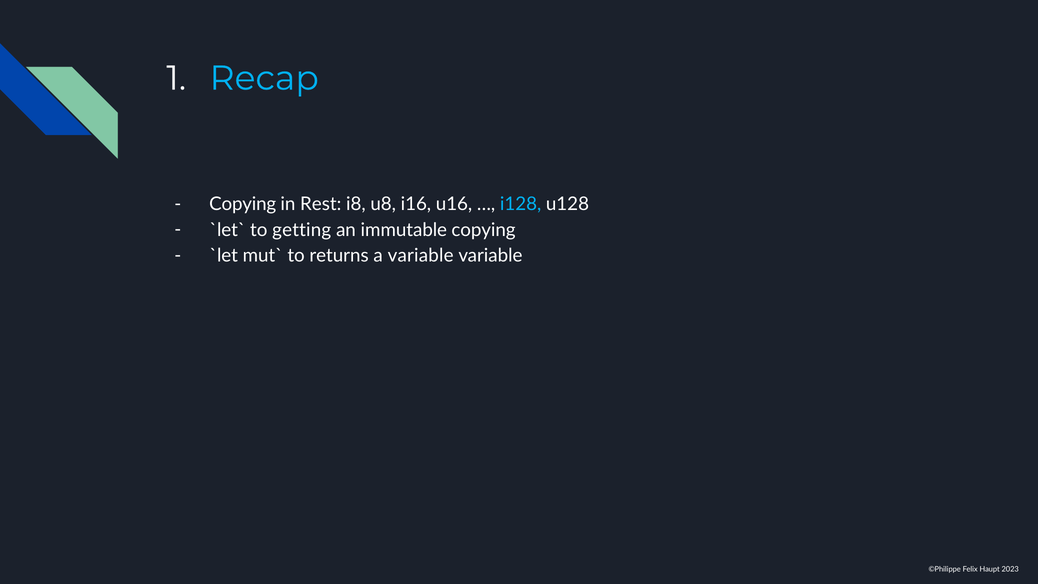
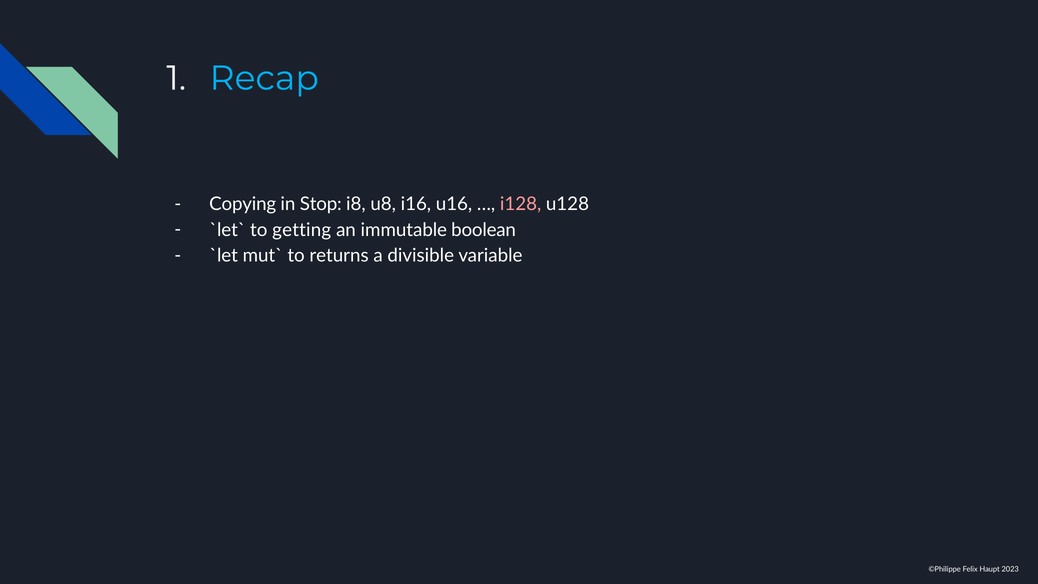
Rest: Rest -> Stop (321, 204)
i128 colour: light blue -> pink (521, 204)
immutable copying: copying -> boolean (484, 230)
a variable: variable -> divisible (421, 256)
